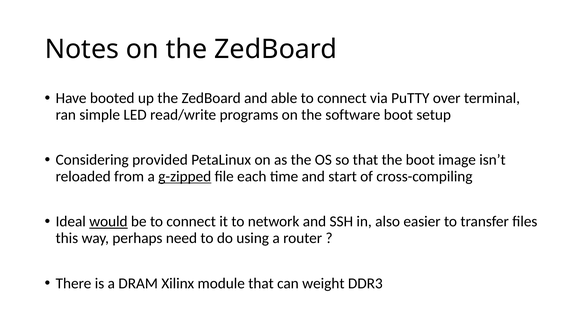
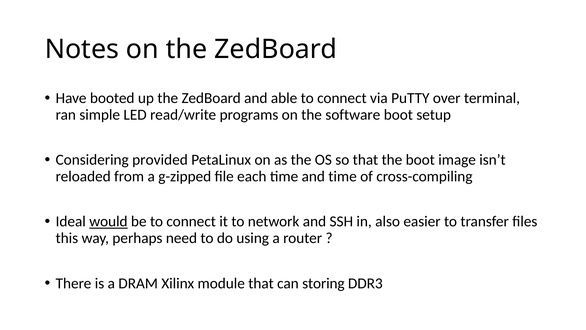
g-zipped underline: present -> none (185, 176)
and start: start -> time (343, 176)
weight: weight -> storing (323, 283)
